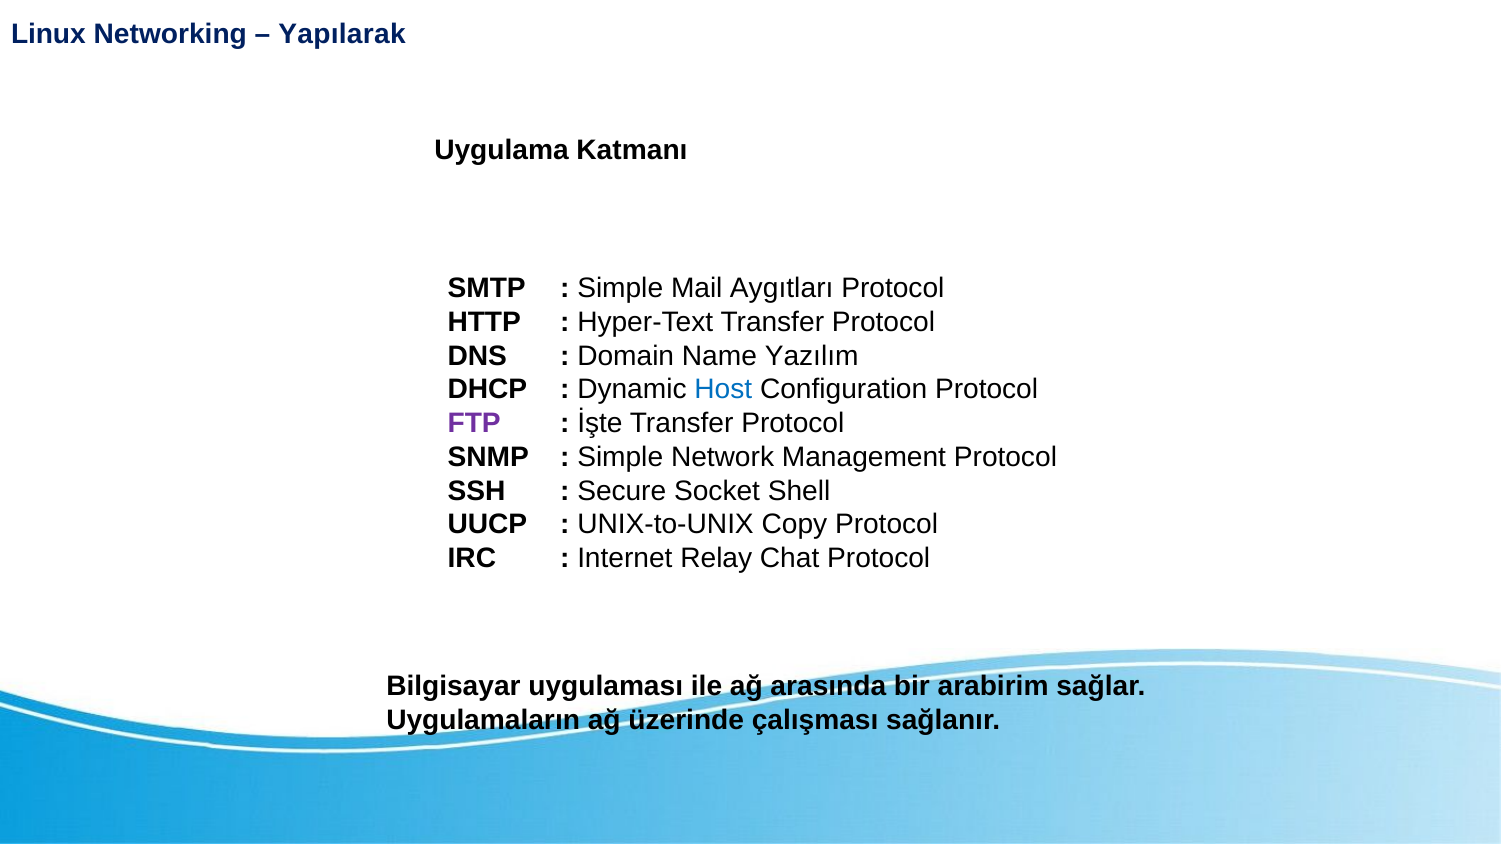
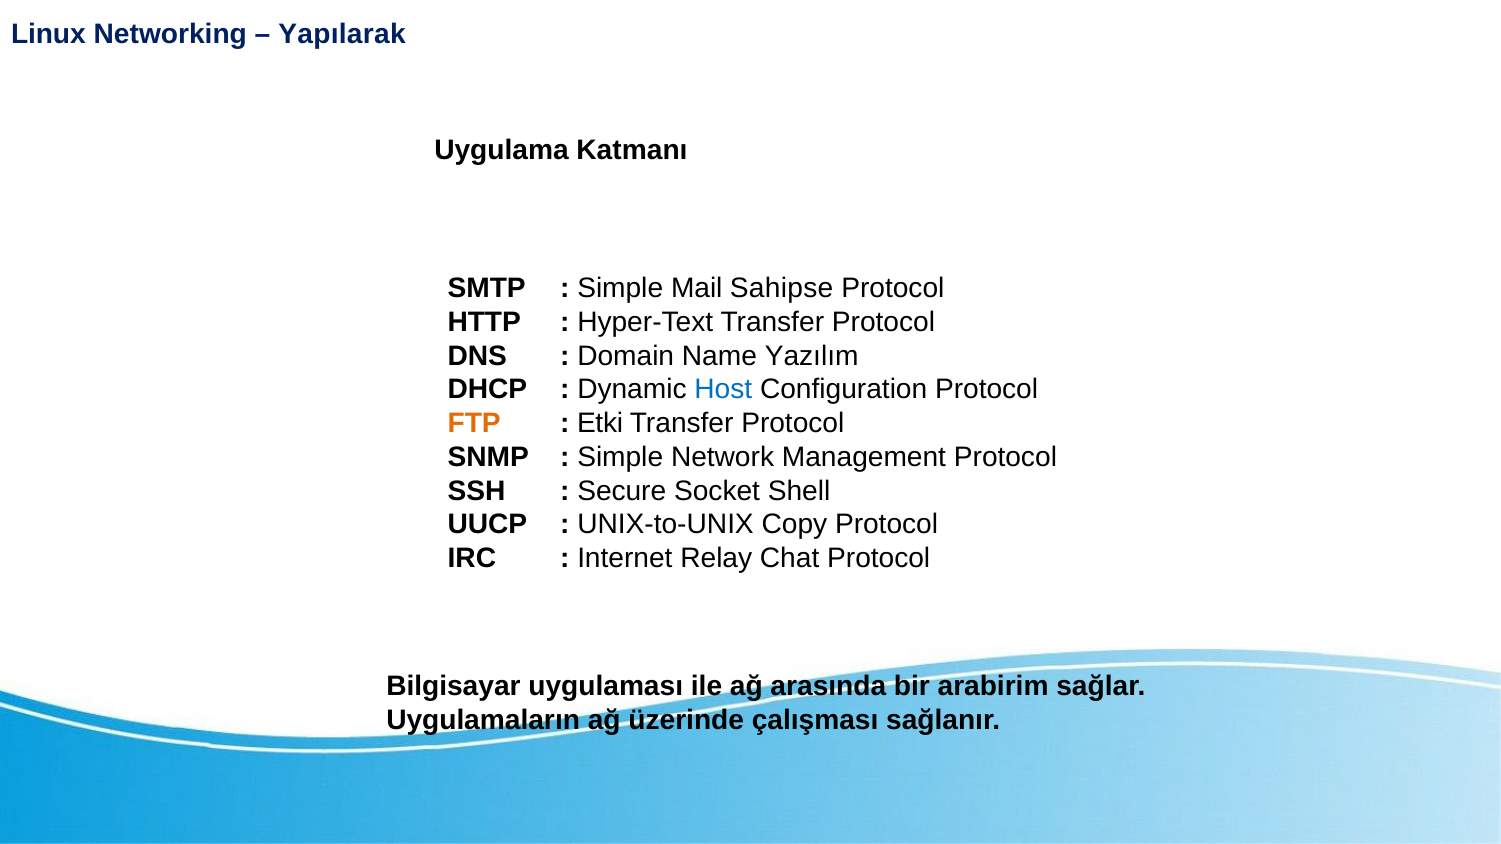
Aygıtları: Aygıtları -> Sahipse (782, 288)
FTP colour: purple -> orange (474, 423)
İşte: İşte -> Etki (600, 423)
